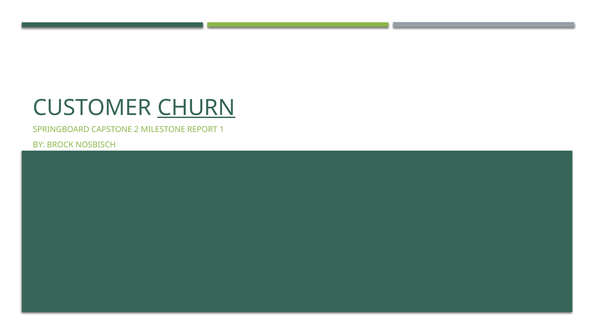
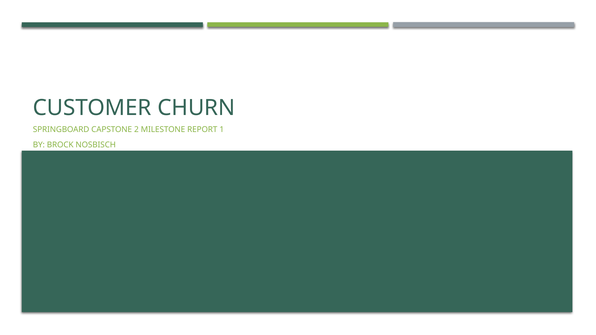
CHURN underline: present -> none (196, 108)
